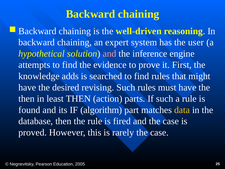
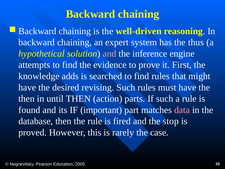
user: user -> thus (196, 42)
least: least -> until (55, 99)
algorithm: algorithm -> important (101, 110)
data colour: yellow -> pink (182, 110)
and the case: case -> stop (171, 121)
